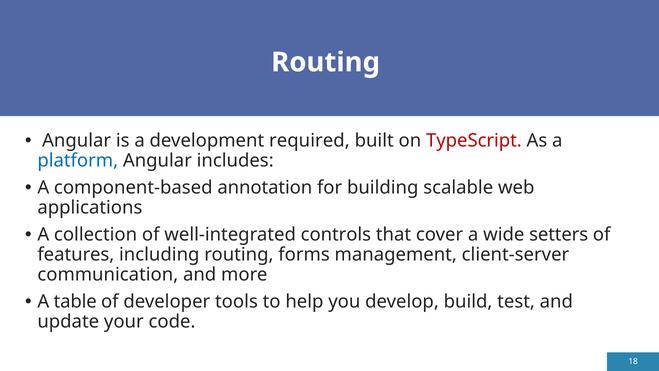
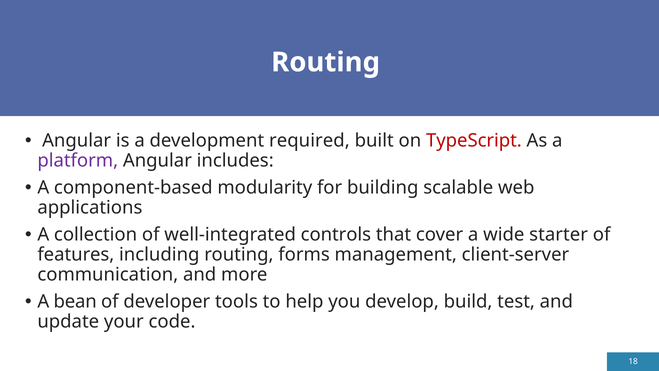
platform colour: blue -> purple (78, 161)
annotation: annotation -> modularity (265, 188)
setters: setters -> starter (559, 235)
table: table -> bean (75, 301)
